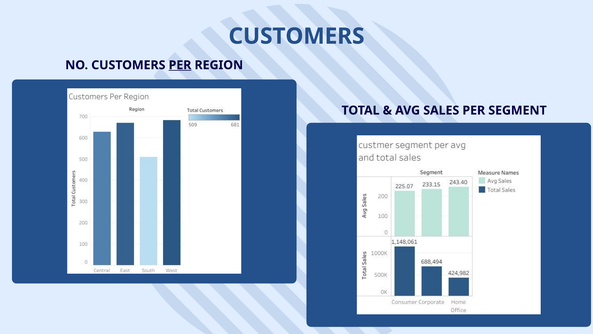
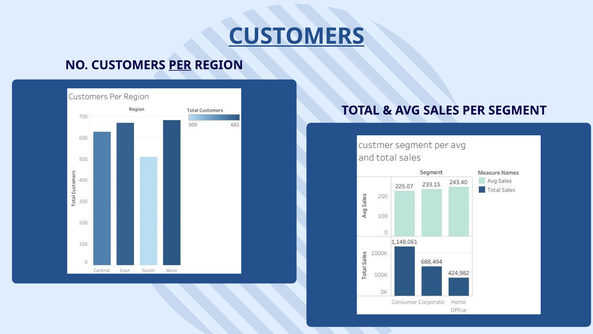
CUSTOMERS underline: none -> present (297, 36)
